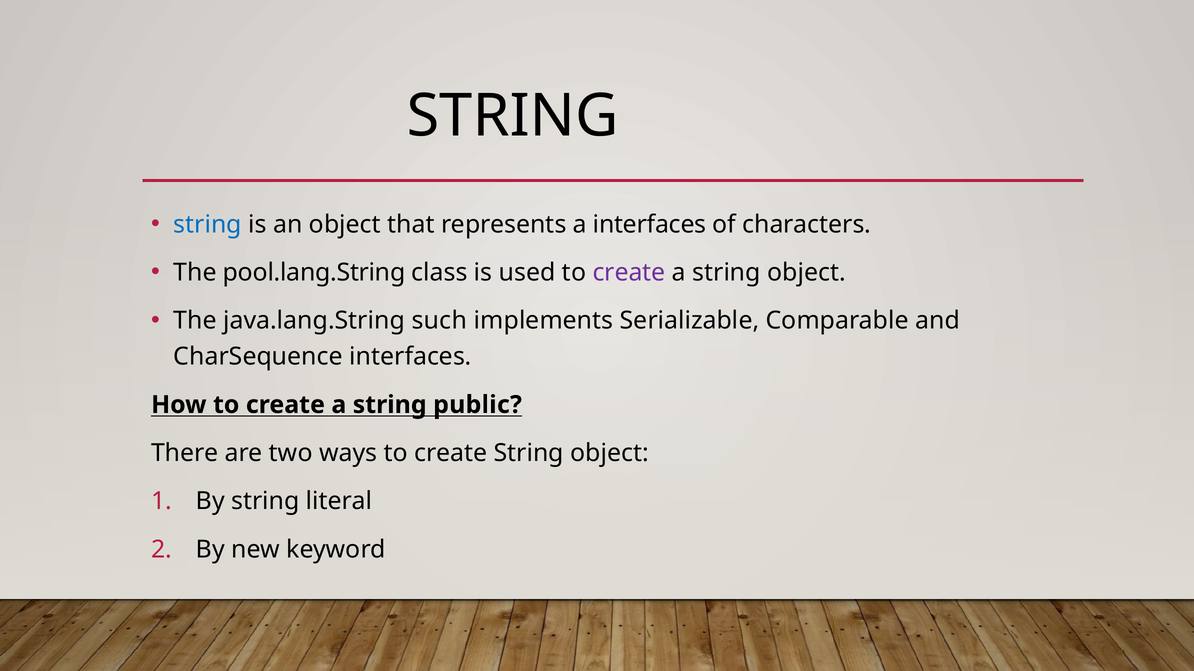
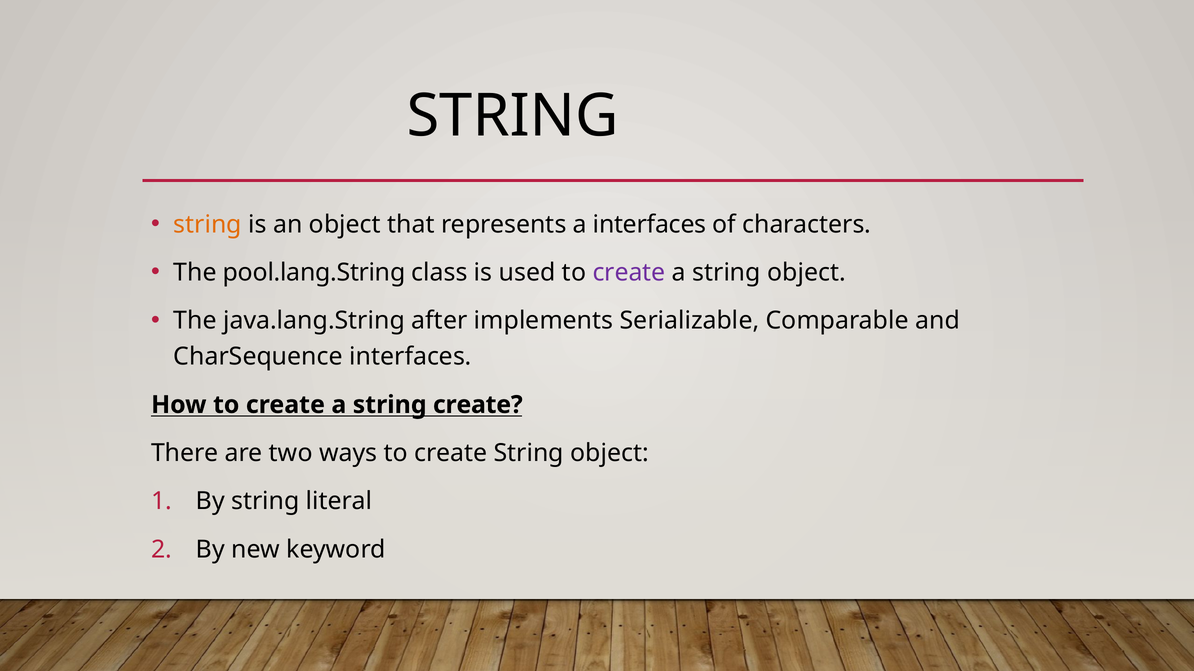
string colour: blue -> orange (208, 225)
such: such -> after (439, 321)
string public: public -> create (478, 405)
